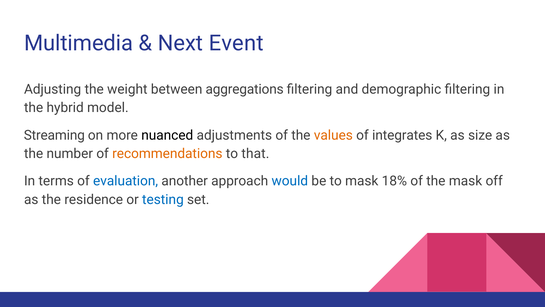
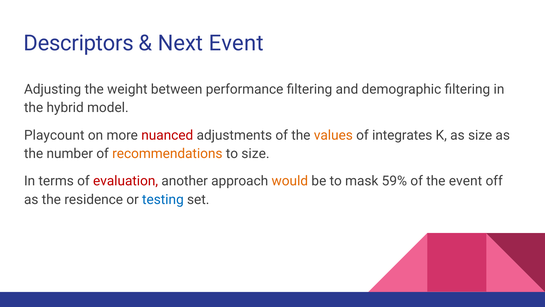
Multimedia: Multimedia -> Descriptors (79, 43)
aggregations: aggregations -> performance (245, 89)
Streaming: Streaming -> Playcount (54, 135)
nuanced colour: black -> red (167, 135)
to that: that -> size (255, 153)
evaluation colour: blue -> red (126, 181)
would colour: blue -> orange (290, 181)
18%: 18% -> 59% (394, 181)
the mask: mask -> event (465, 181)
